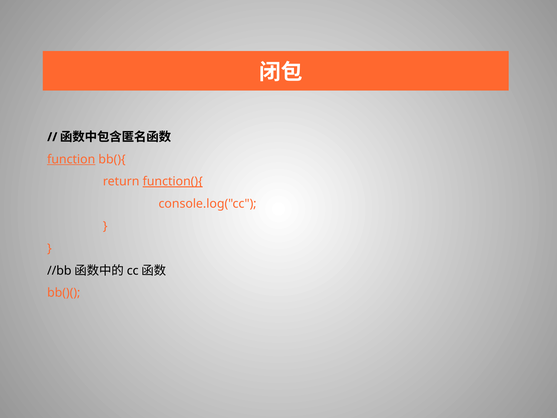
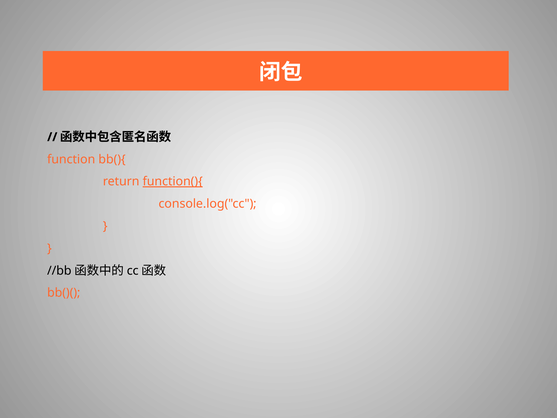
function underline: present -> none (71, 159)
